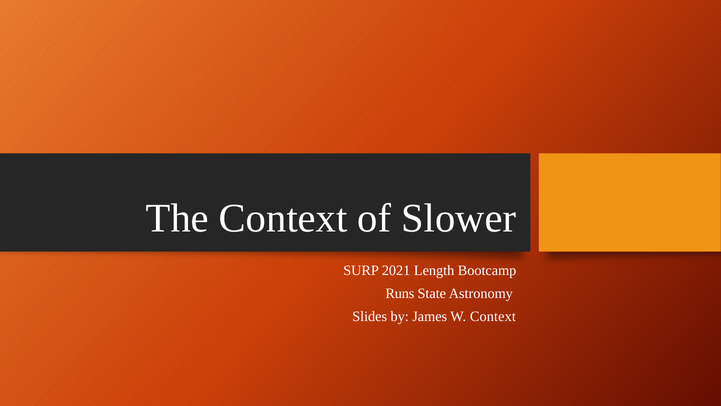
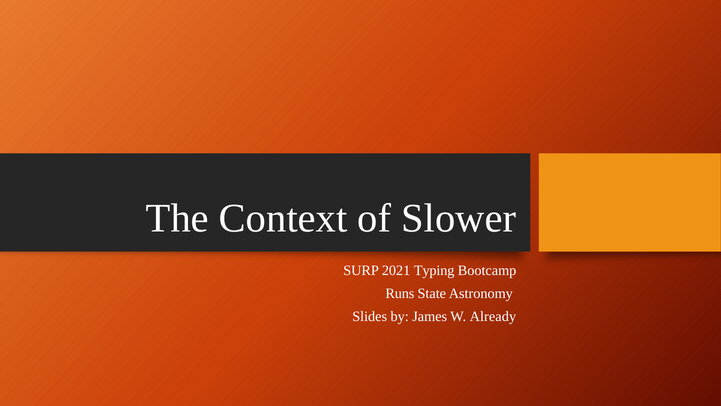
Length: Length -> Typing (434, 270)
W Context: Context -> Already (493, 316)
